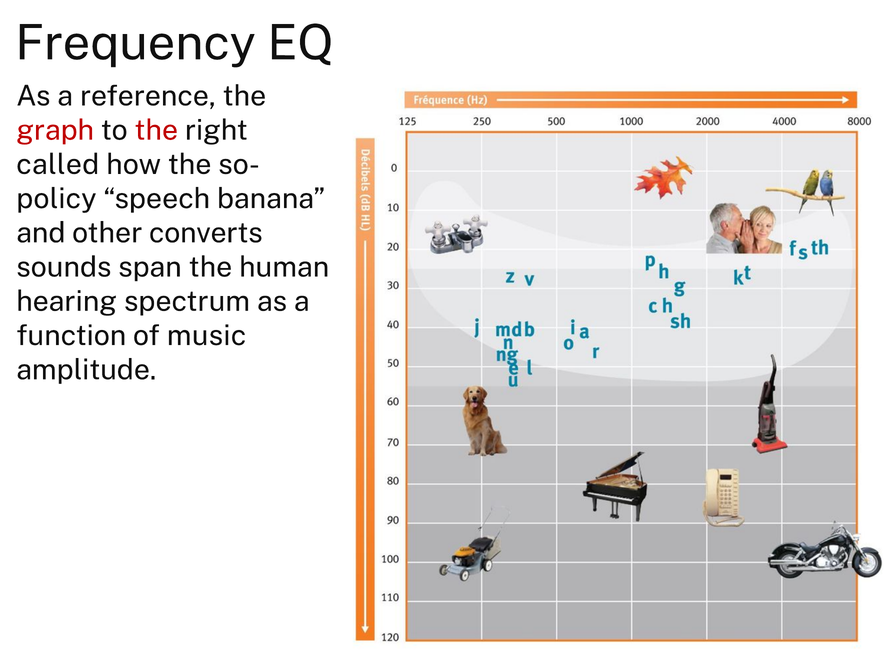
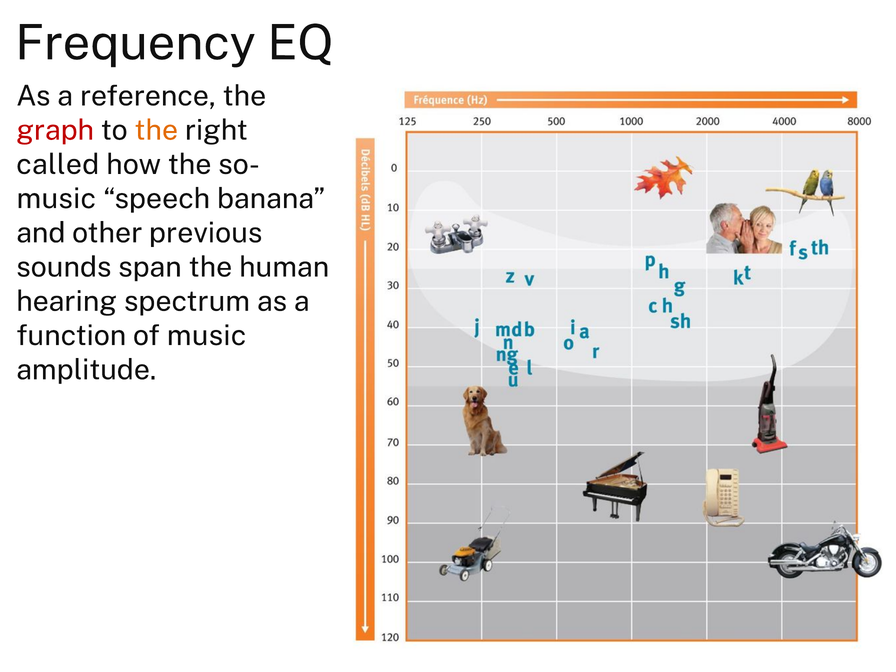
the colour: red -> orange (156, 130)
policy: policy -> music (56, 199)
converts: converts -> previous (206, 233)
